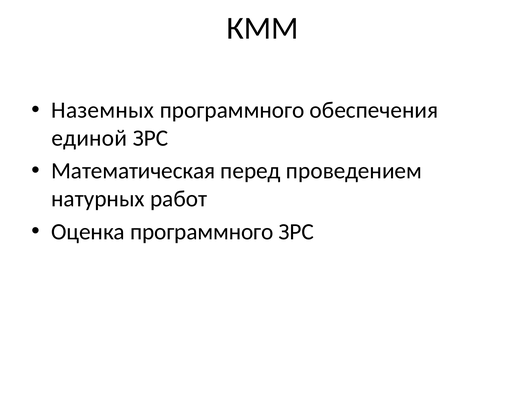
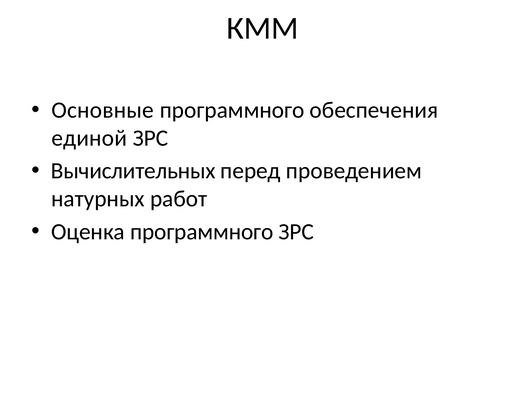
Наземных: Наземных -> Основные (103, 110)
Математическая: Математическая -> Вычислительных (133, 171)
